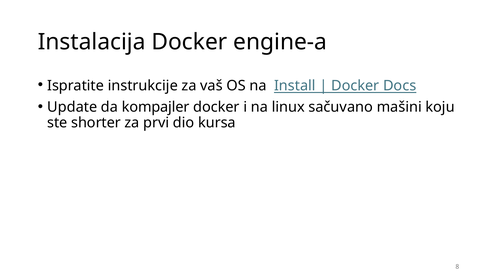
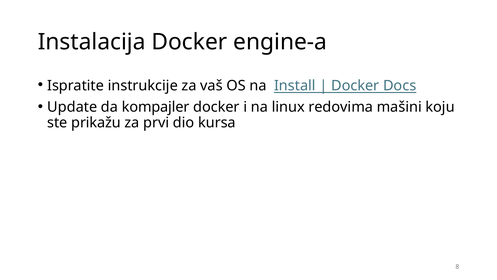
sačuvano: sačuvano -> redovima (341, 107)
shorter: shorter -> prikažu (96, 123)
